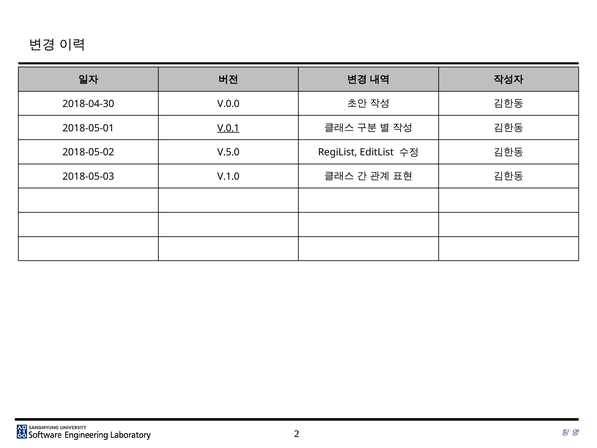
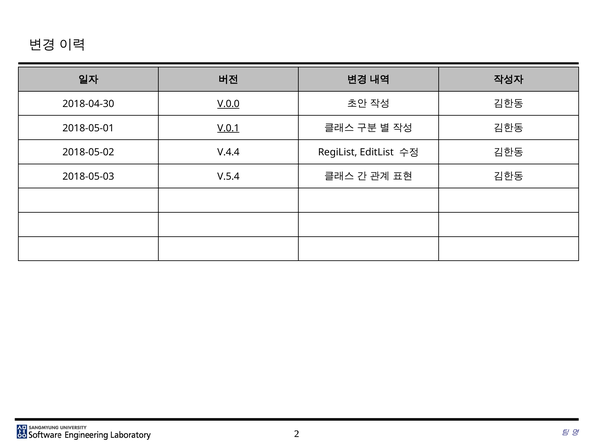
V.0.0 underline: none -> present (228, 104)
V.5.0: V.5.0 -> V.4.4 (228, 152)
V.1.0: V.1.0 -> V.5.4 (228, 177)
